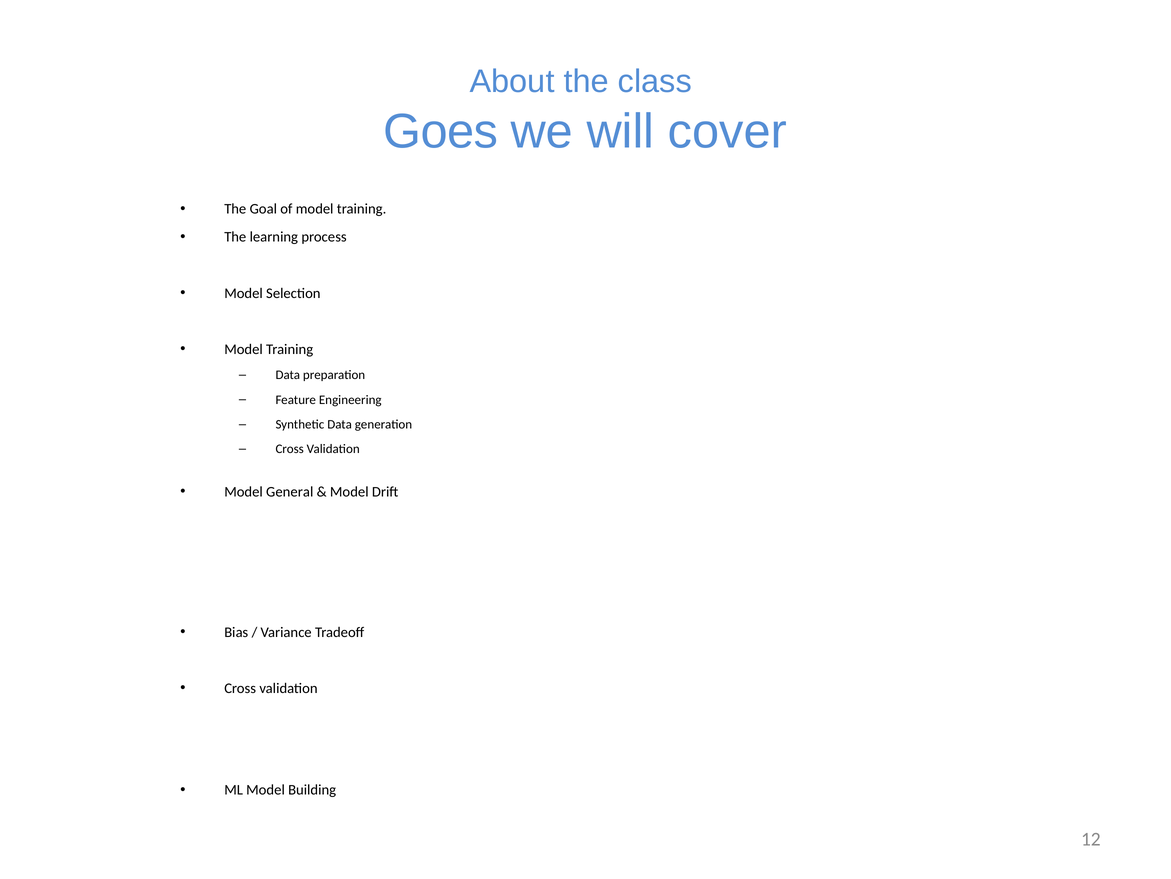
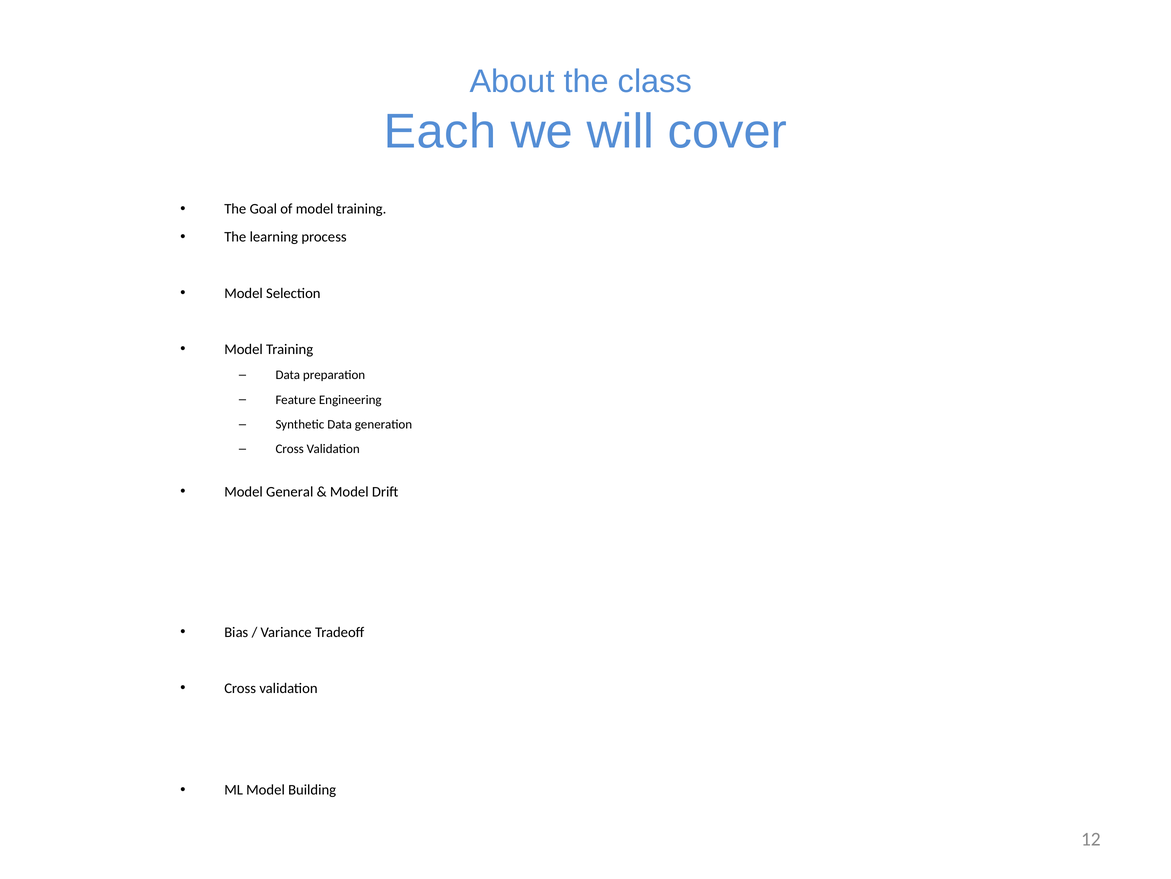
Goes: Goes -> Each (440, 131)
